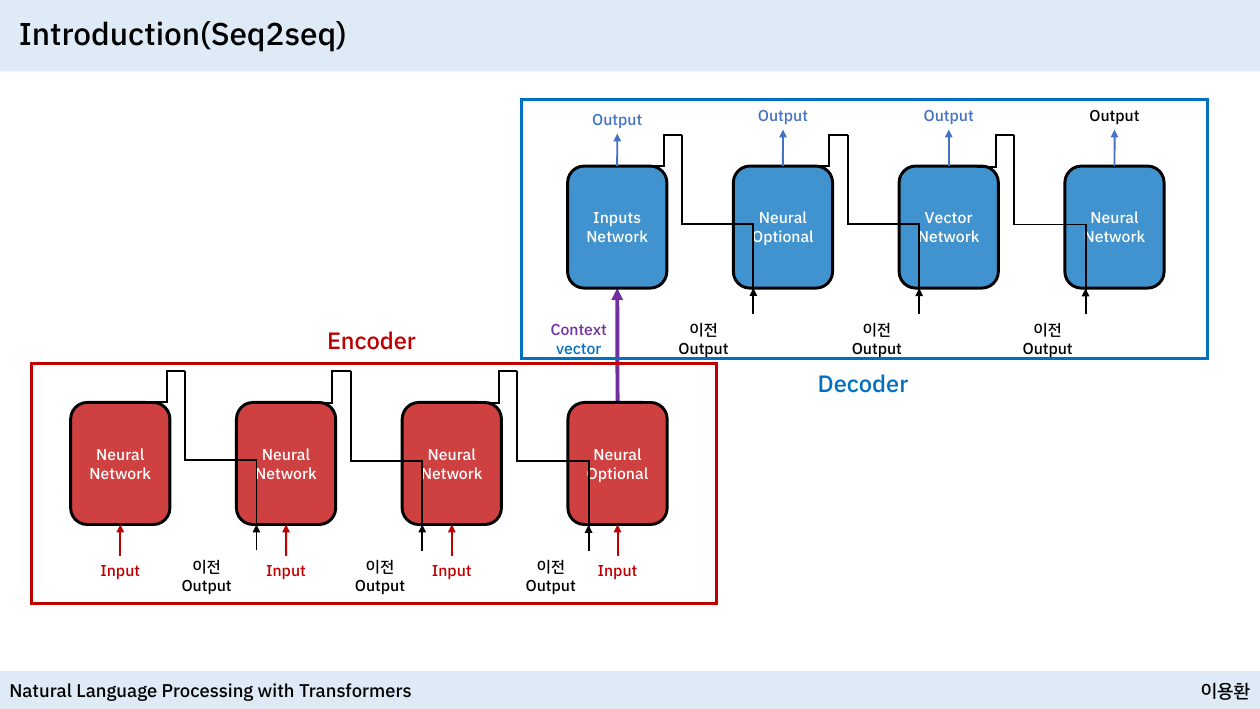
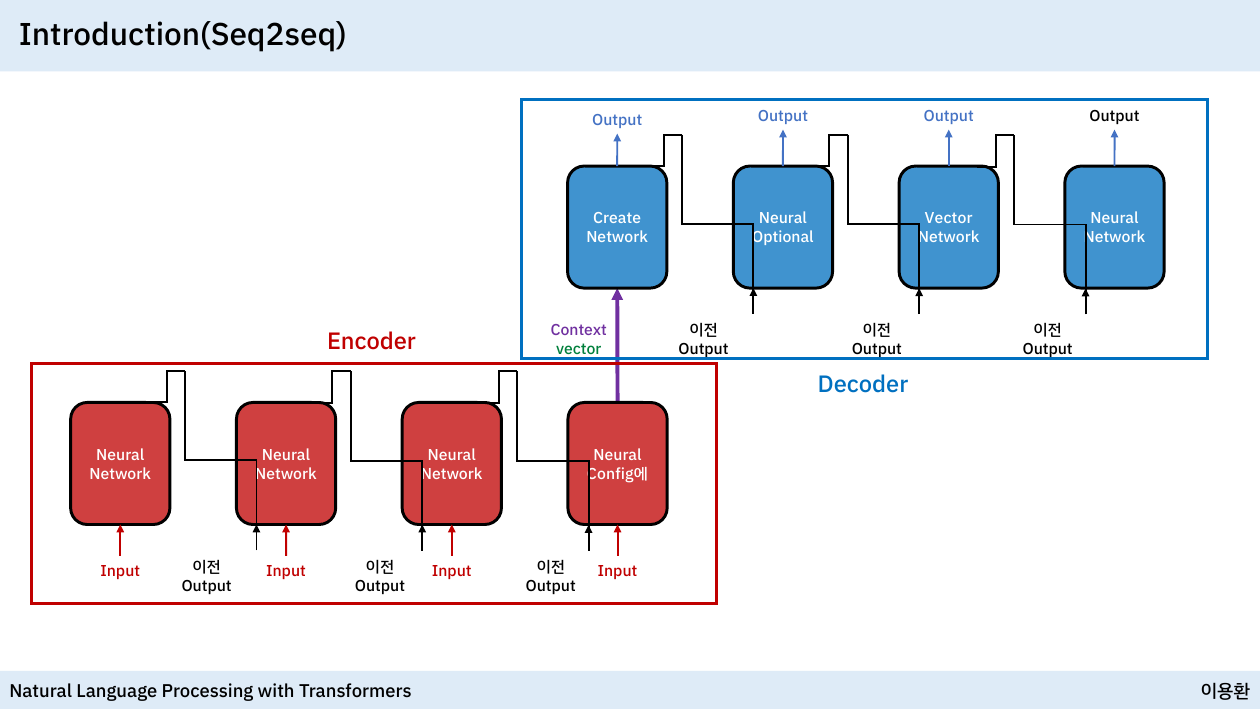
Inputs: Inputs -> Create (617, 219)
vector colour: blue -> green (579, 349)
Optional: Optional -> Config에 (617, 474)
